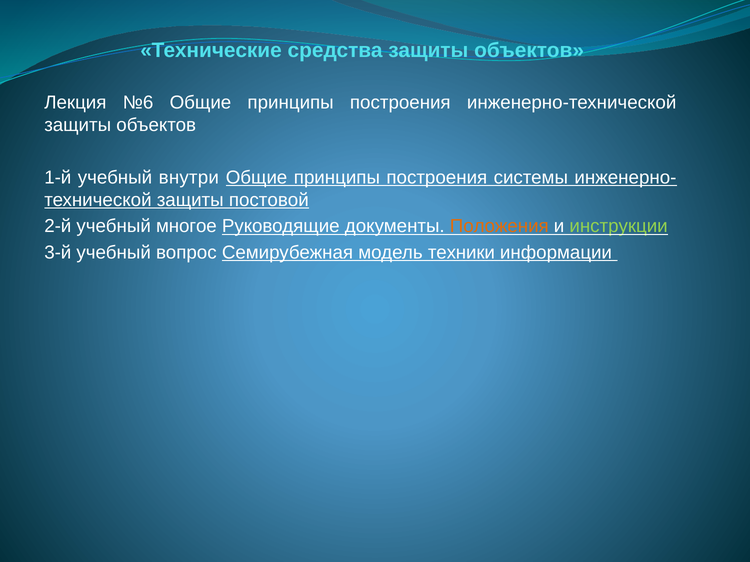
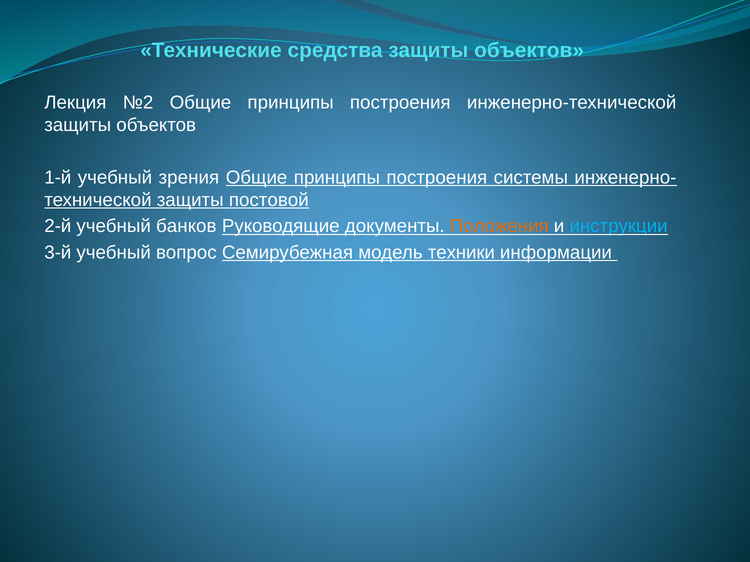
№6: №6 -> №2 (138, 103)
внутри: внутри -> зрения (189, 178)
многое: многое -> банков (186, 226)
инструкции colour: light green -> light blue (619, 226)
